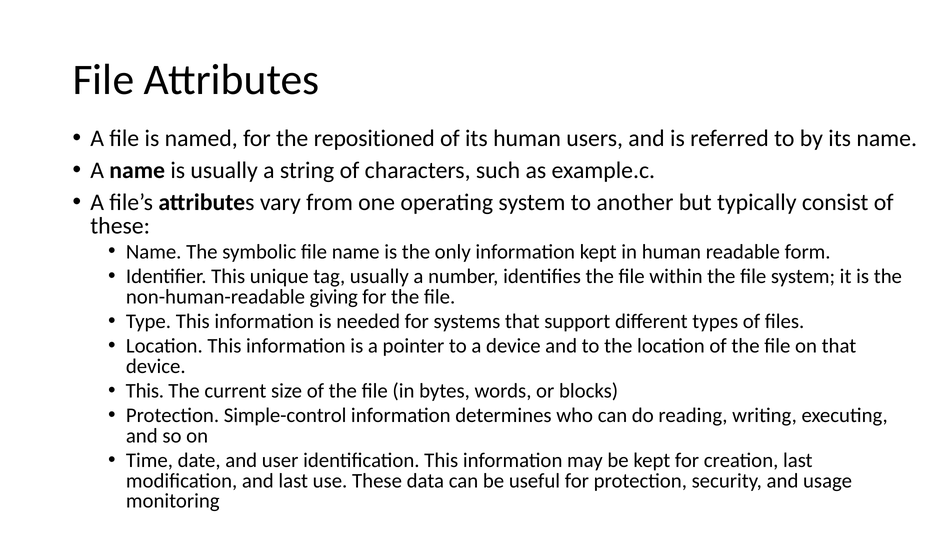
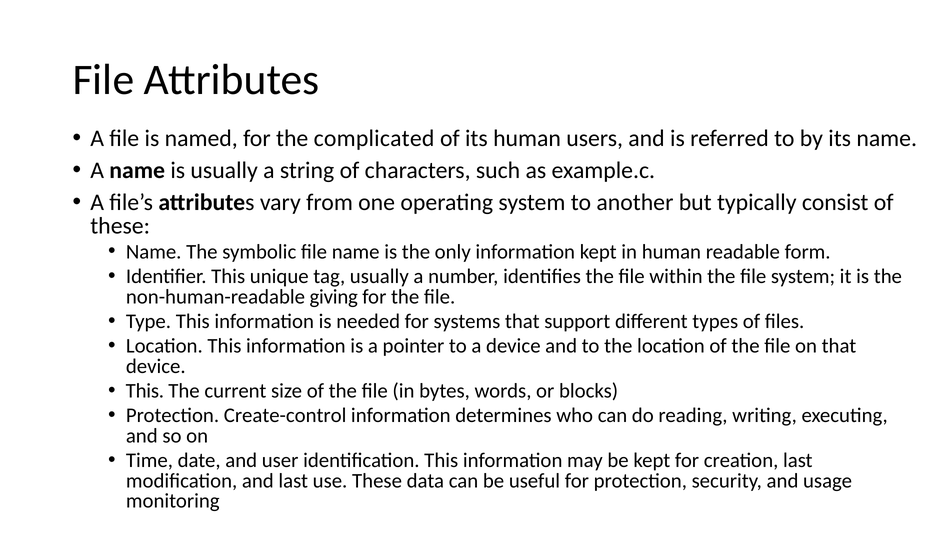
repositioned: repositioned -> complicated (374, 139)
Simple-control: Simple-control -> Create-control (285, 416)
